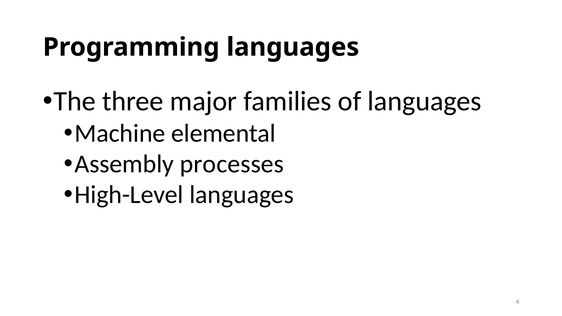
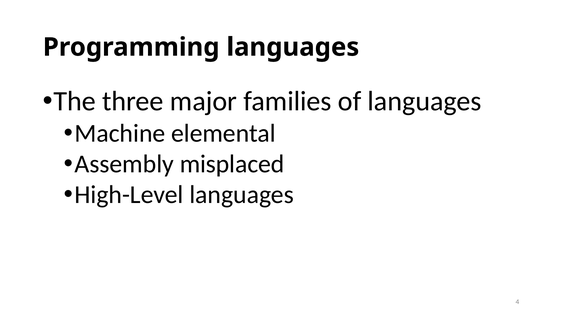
processes: processes -> misplaced (232, 164)
